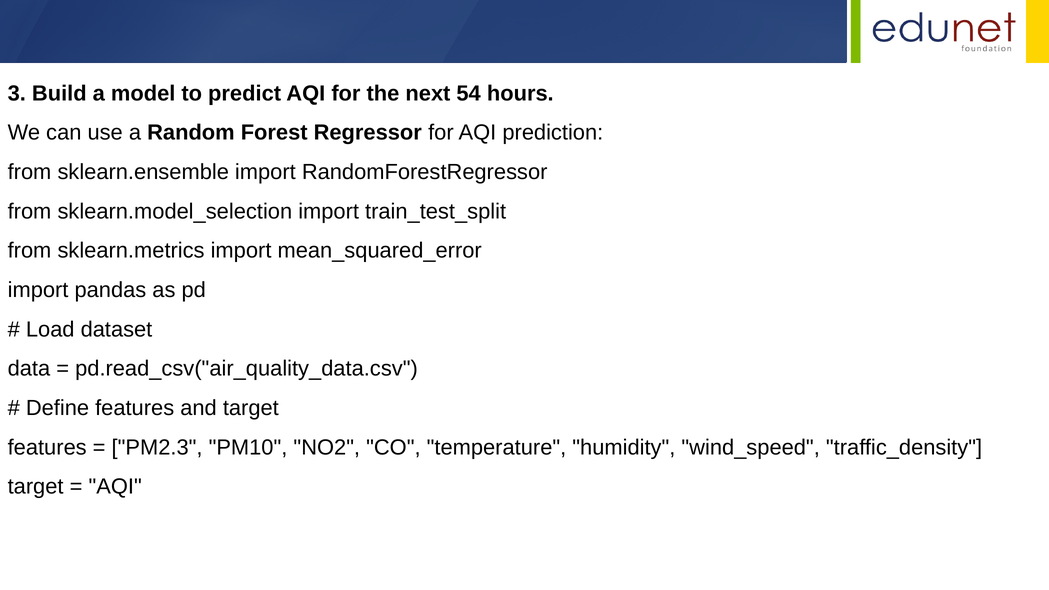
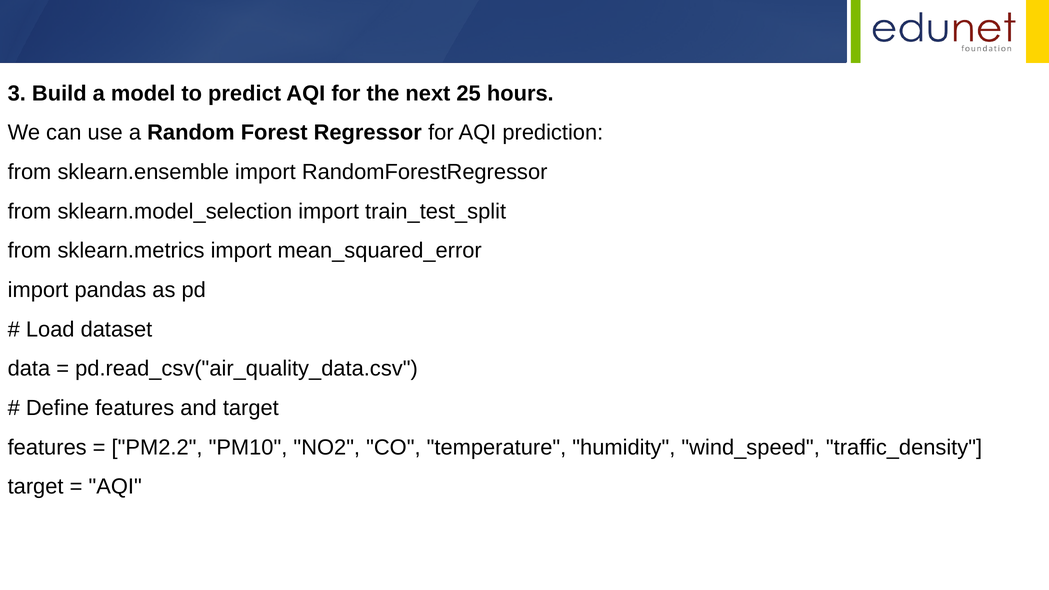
54: 54 -> 25 (469, 93)
PM2.3: PM2.3 -> PM2.2 (157, 447)
